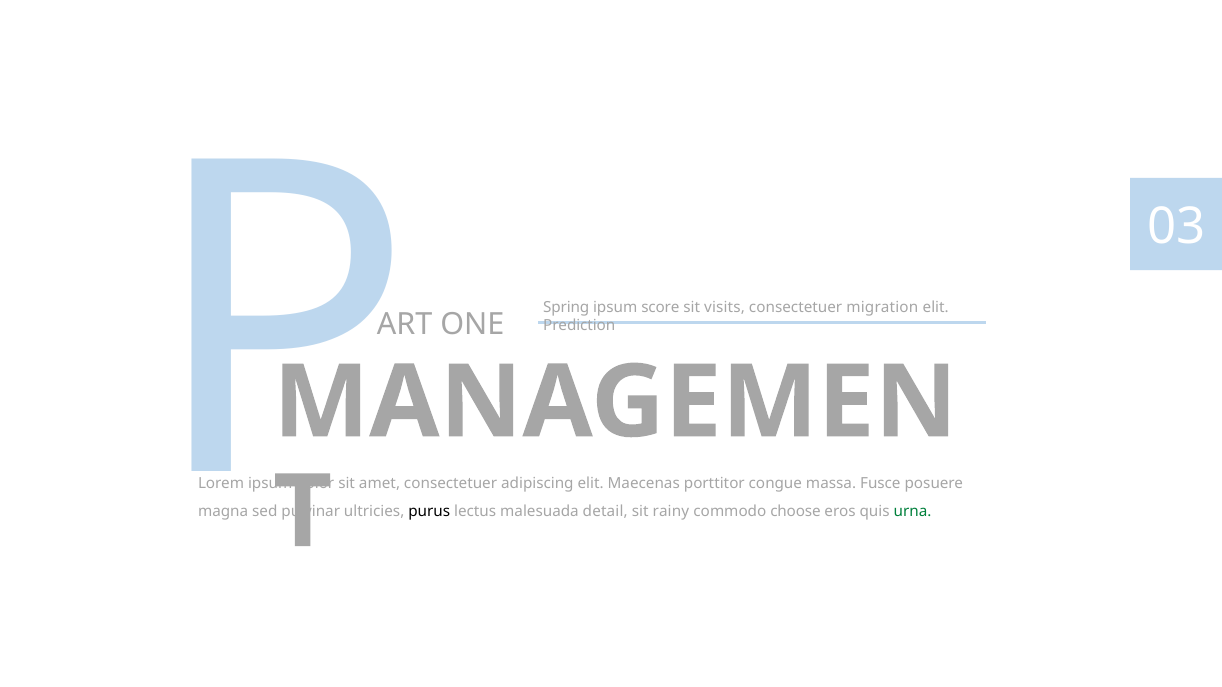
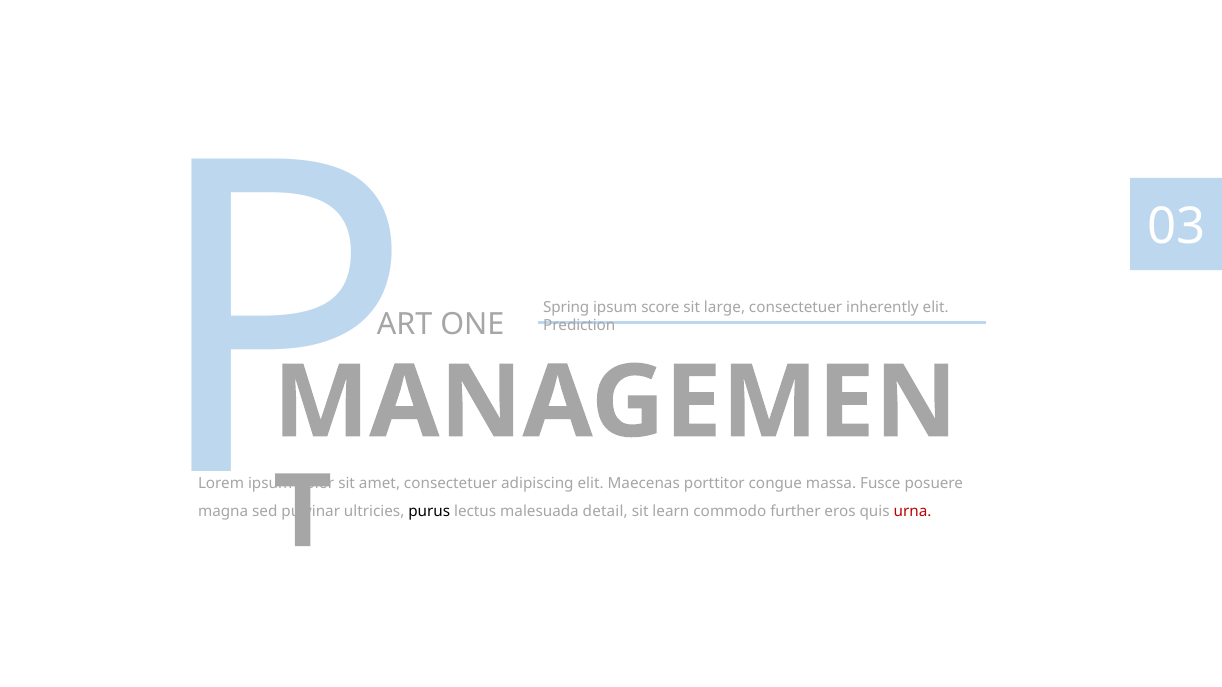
visits: visits -> large (725, 307)
migration: migration -> inherently (882, 307)
rainy: rainy -> learn (671, 511)
choose: choose -> further (795, 511)
urna colour: green -> red (913, 511)
